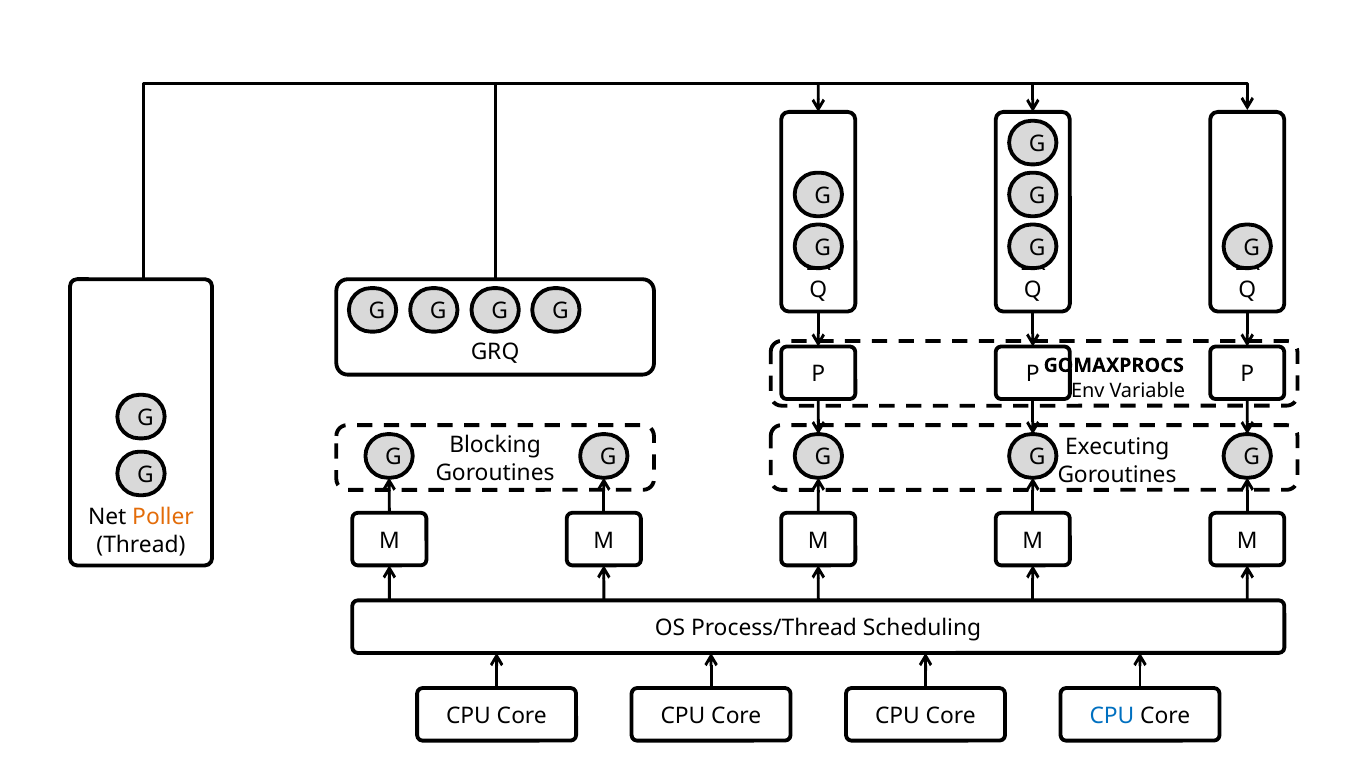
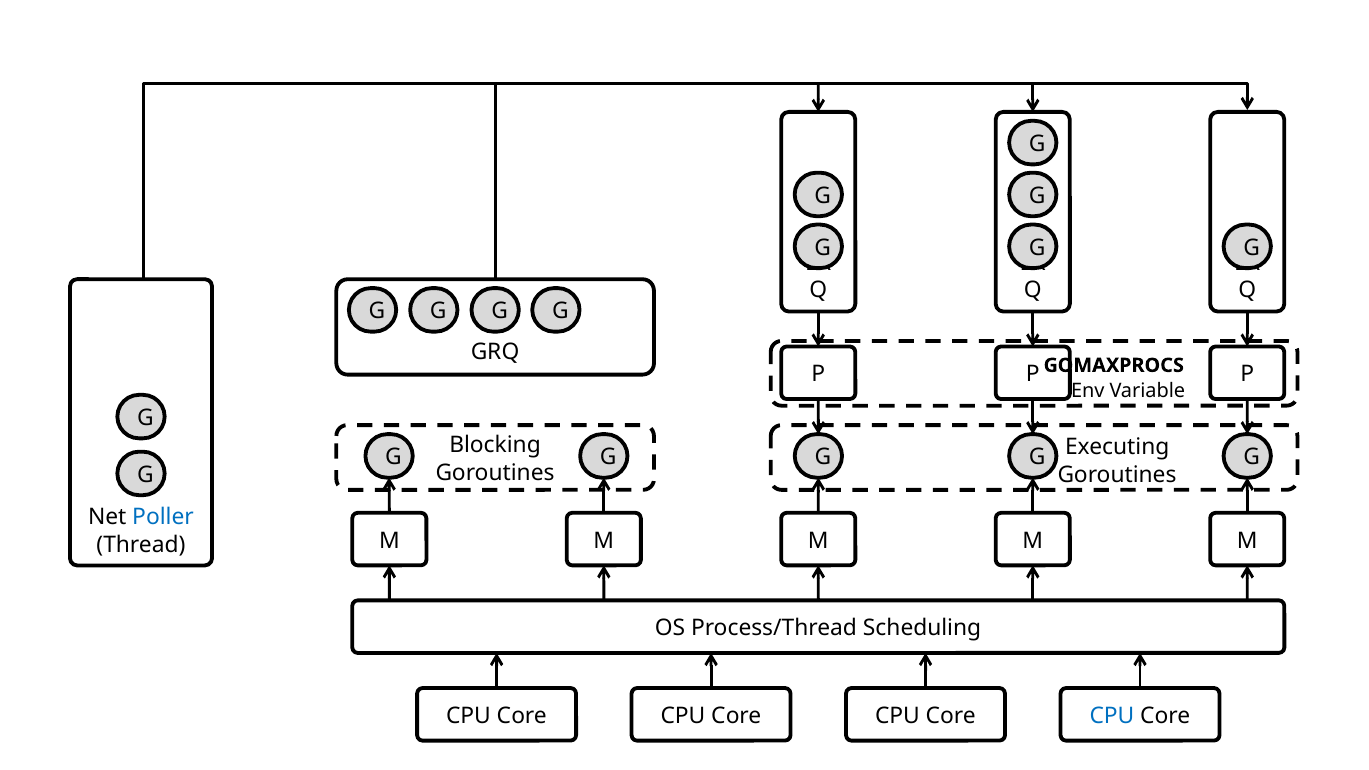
Poller colour: orange -> blue (163, 517)
